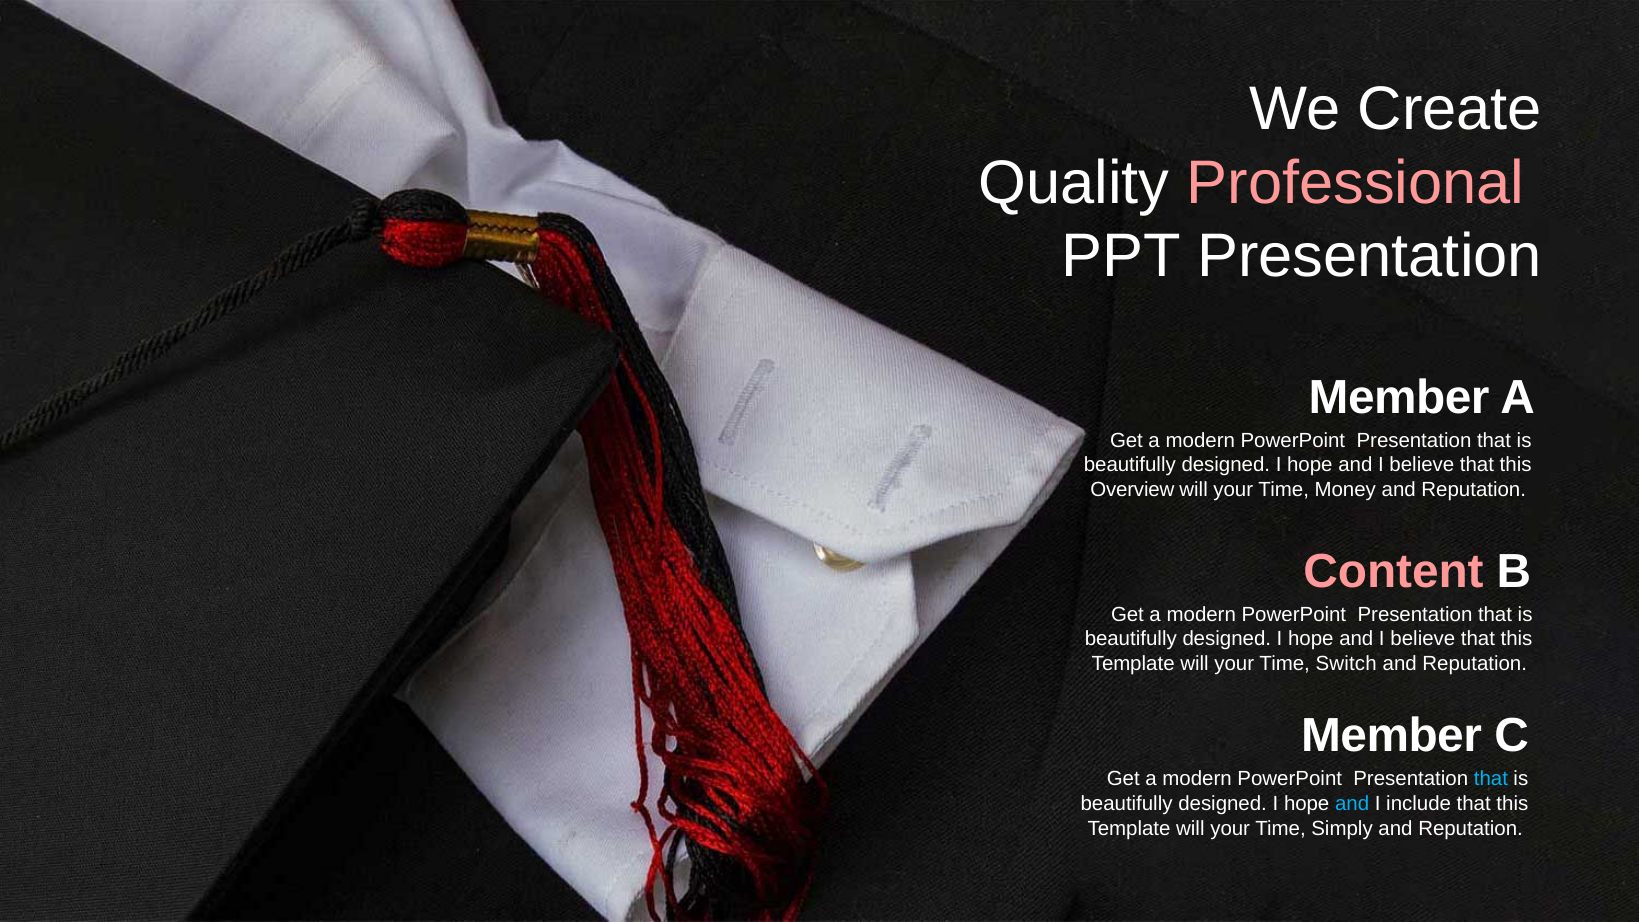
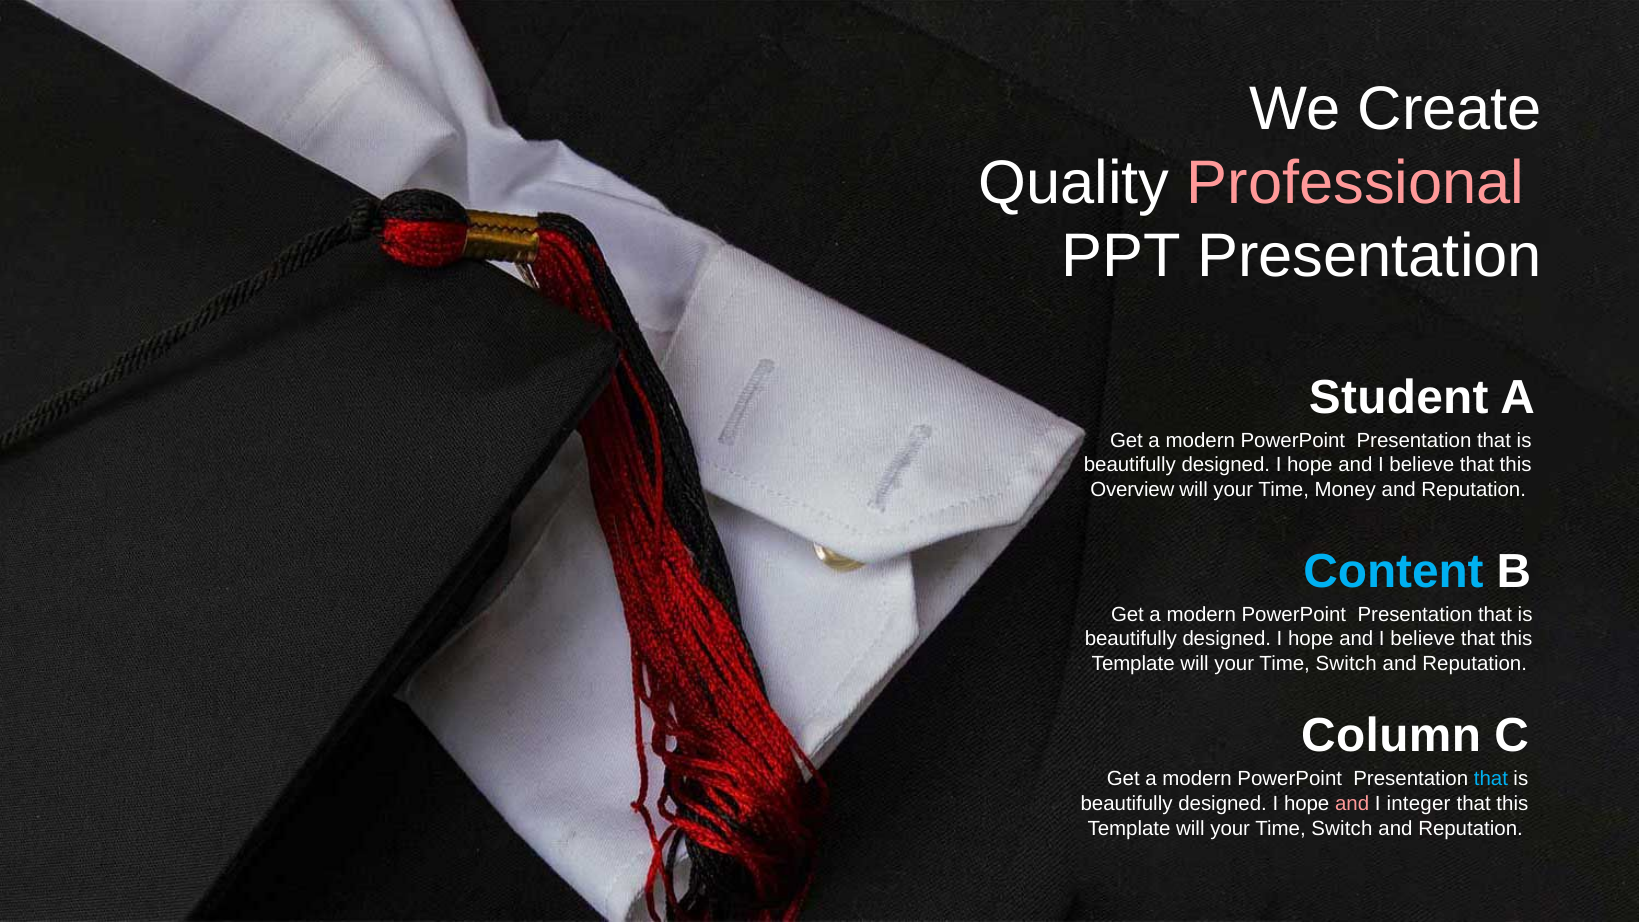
Member: Member -> Student (1399, 397)
Content colour: pink -> light blue (1394, 571)
Member: Member -> Column (1391, 736)
and colour: light blue -> pink (1352, 804)
include: include -> integer (1419, 804)
Simply: Simply -> Switch (1342, 828)
